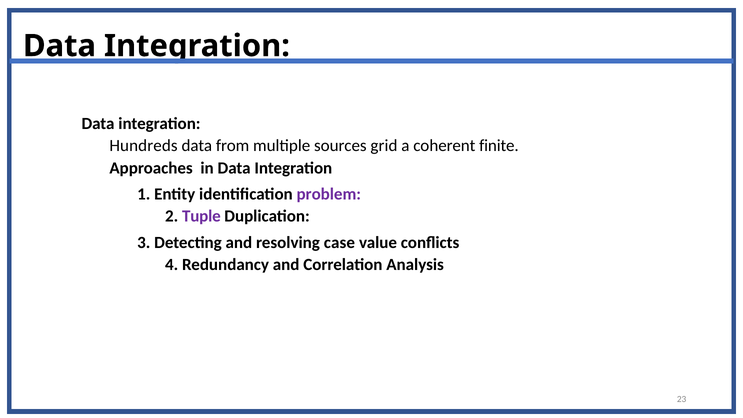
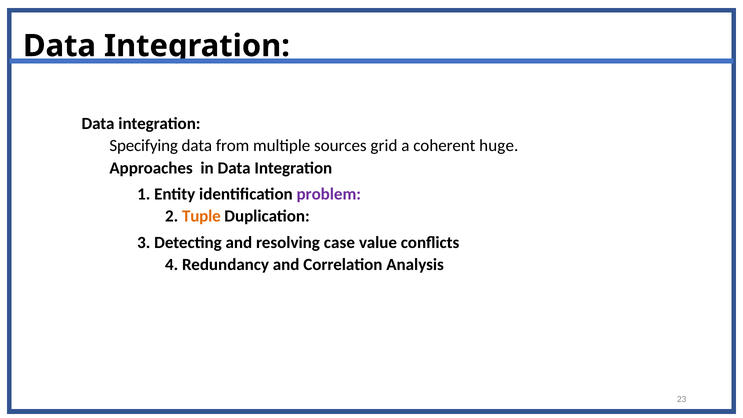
Hundreds: Hundreds -> Specifying (144, 146)
finite: finite -> huge (499, 146)
Tuple colour: purple -> orange (201, 216)
